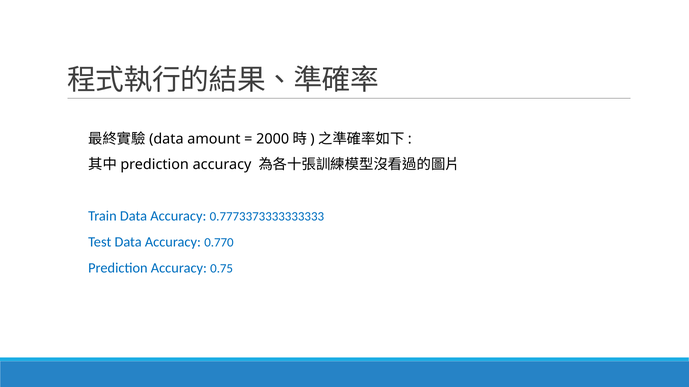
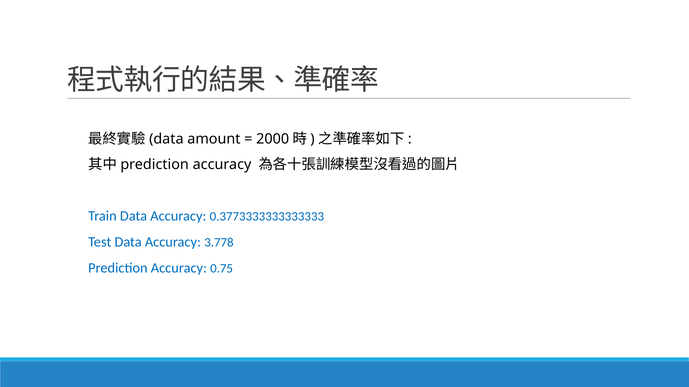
0.7773373333333333: 0.7773373333333333 -> 0.3773333333333333 (267, 217)
0.770: 0.770 -> 3.778 (219, 243)
